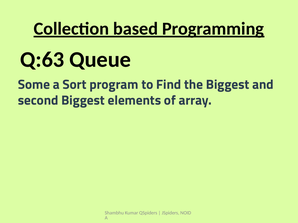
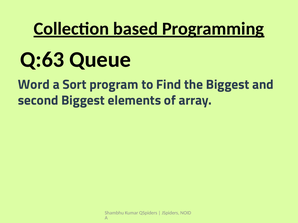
Some: Some -> Word (34, 85)
